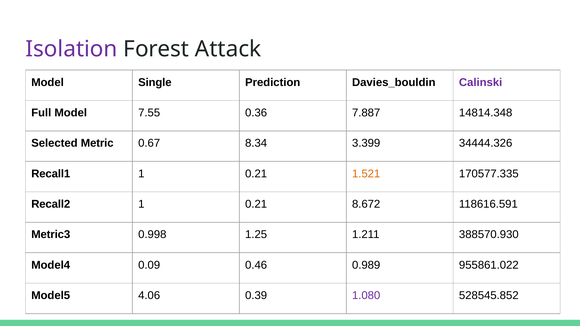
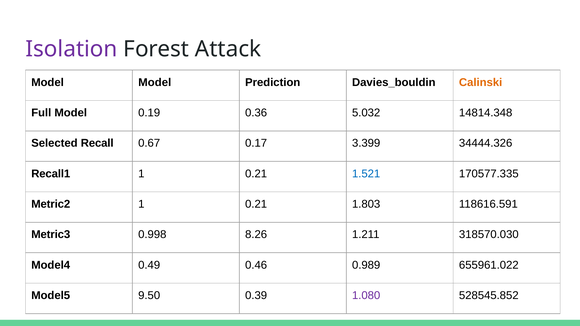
Model Single: Single -> Model (155, 82)
Calinski colour: purple -> orange (481, 82)
7.55: 7.55 -> 0.19 (149, 113)
7.887: 7.887 -> 5.032 (366, 113)
Metric: Metric -> Recall (97, 143)
8.34: 8.34 -> 0.17 (256, 143)
1.521 colour: orange -> blue (366, 174)
Recall2: Recall2 -> Metric2 (51, 204)
8.672: 8.672 -> 1.803 (366, 204)
1.25: 1.25 -> 8.26 (256, 235)
388570.930: 388570.930 -> 318570.030 (489, 235)
0.09: 0.09 -> 0.49 (149, 265)
955861.022: 955861.022 -> 655961.022 (489, 265)
4.06: 4.06 -> 9.50 (149, 296)
